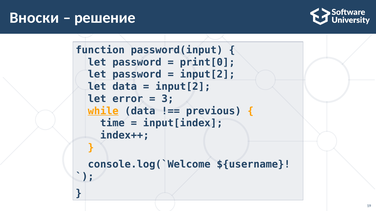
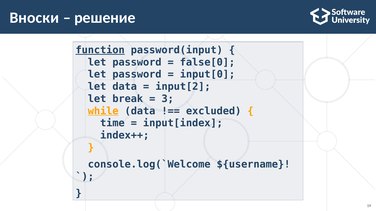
function underline: none -> present (100, 50)
print[0: print[0 -> false[0 (207, 62)
input[2: input[2 -> input[0 (208, 75)
error: error -> break (128, 99)
previous: previous -> excluded (214, 111)
